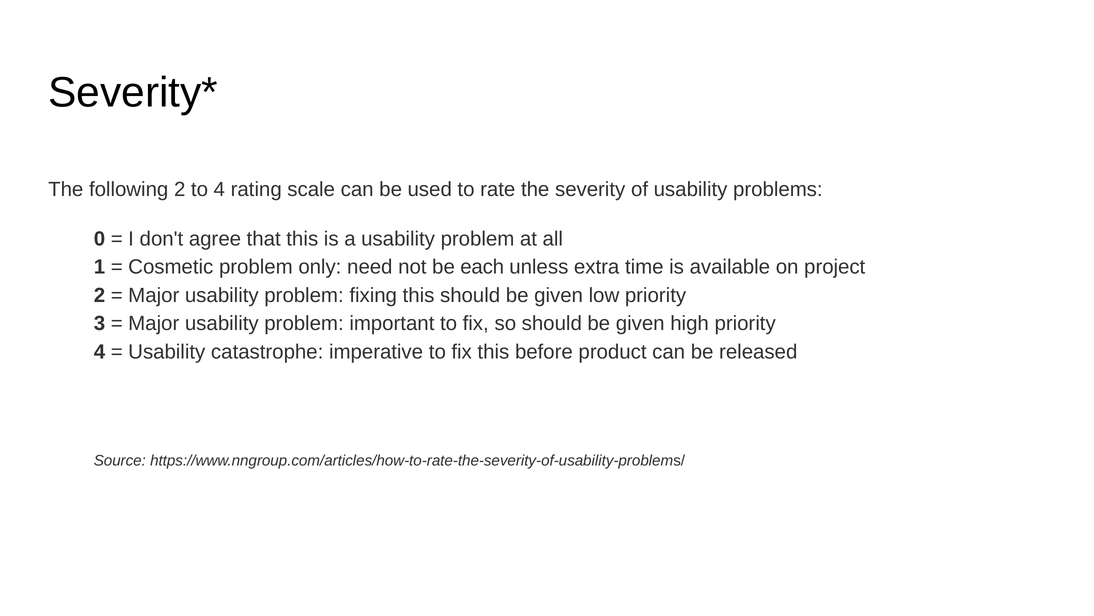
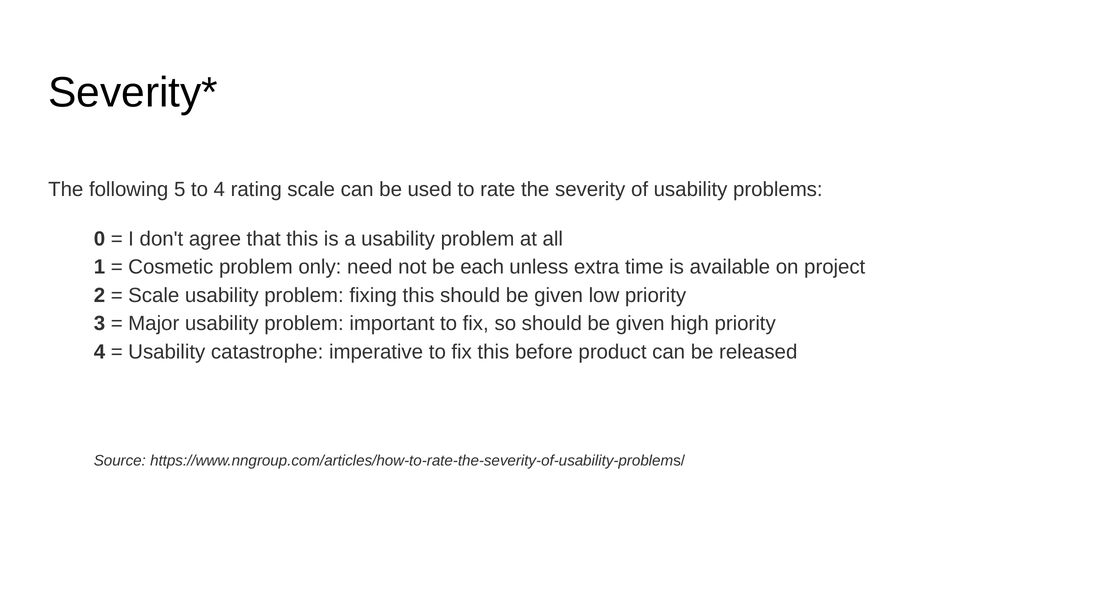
following 2: 2 -> 5 (180, 189)
Major: Major -> Scale (154, 295)
